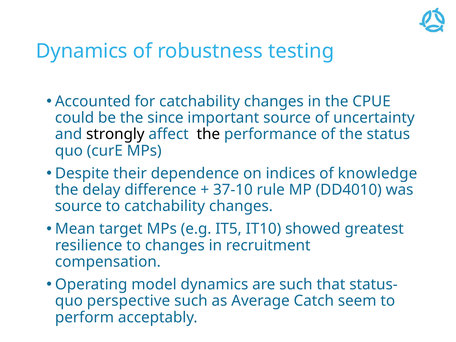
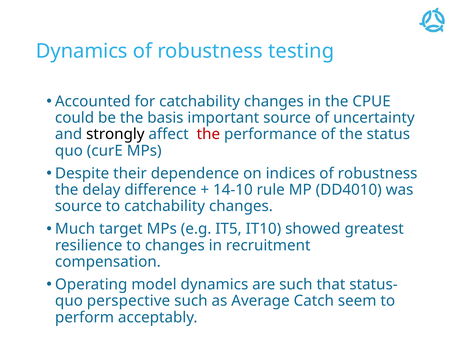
since: since -> basis (165, 118)
the colour: black -> red (208, 134)
indices of knowledge: knowledge -> robustness (378, 173)
37-10: 37-10 -> 14-10 (233, 190)
Mean: Mean -> Much (75, 229)
